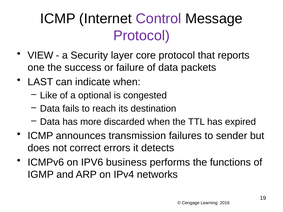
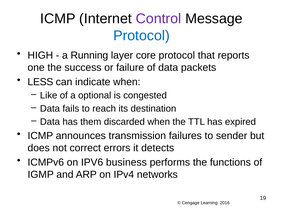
Protocol colour: purple -> blue (141, 36)
VIEW: VIEW -> HIGH (40, 55)
Security: Security -> Running (89, 55)
LAST: LAST -> LESS (40, 82)
more: more -> them (91, 122)
